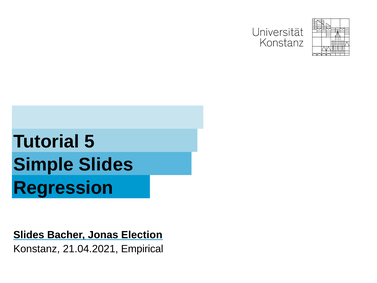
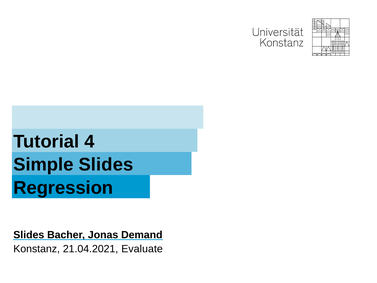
5: 5 -> 4 (89, 141)
Election: Election -> Demand (142, 235)
Empirical: Empirical -> Evaluate (142, 249)
